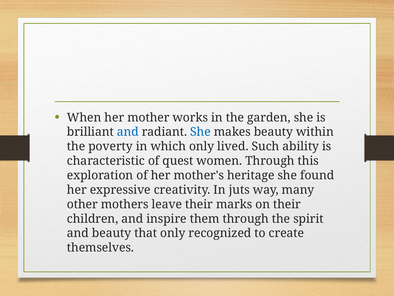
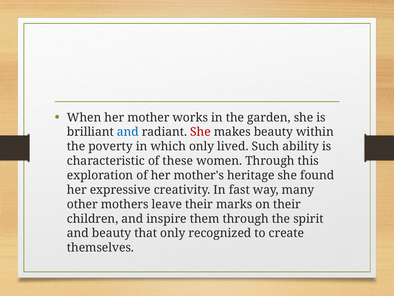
She colour: blue -> red (201, 132)
quest: quest -> these (178, 161)
juts: juts -> fast (239, 190)
